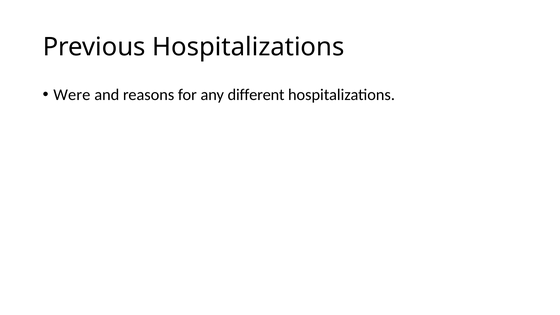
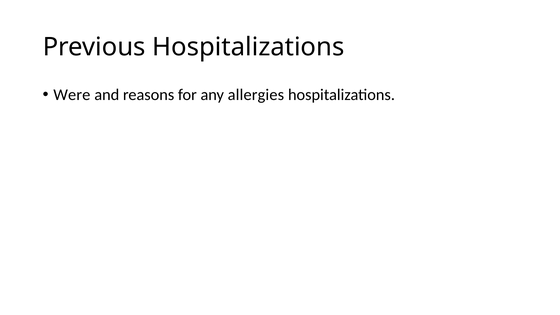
different: different -> allergies (256, 95)
